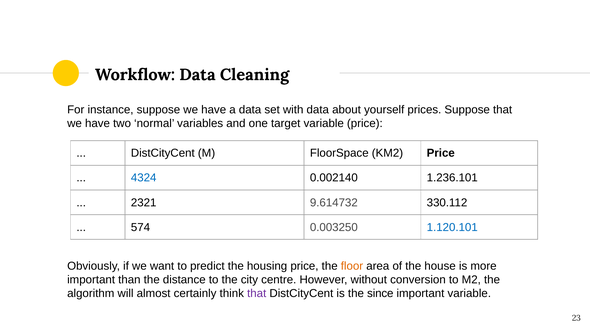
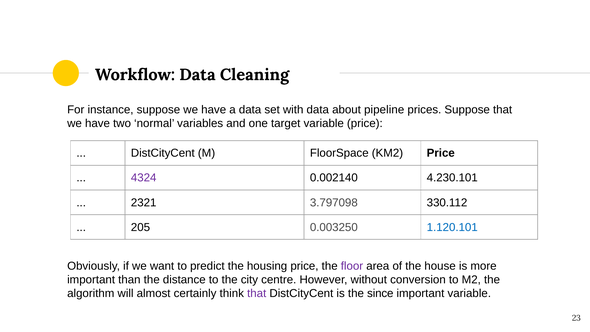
yourself: yourself -> pipeline (384, 110)
4324 colour: blue -> purple (144, 178)
1.236.101: 1.236.101 -> 4.230.101 (452, 178)
9.614732: 9.614732 -> 3.797098 (334, 202)
574: 574 -> 205 (140, 227)
floor colour: orange -> purple (352, 266)
